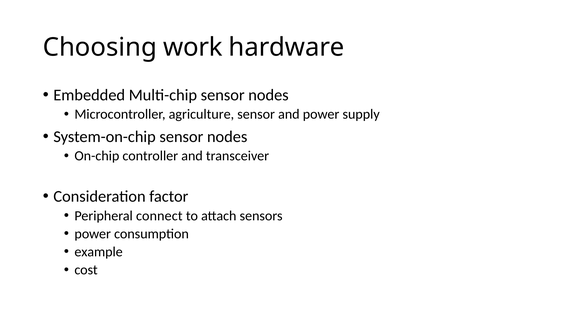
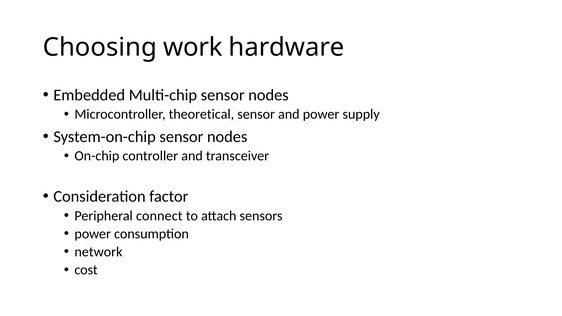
agriculture: agriculture -> theoretical (201, 114)
example: example -> network (99, 252)
